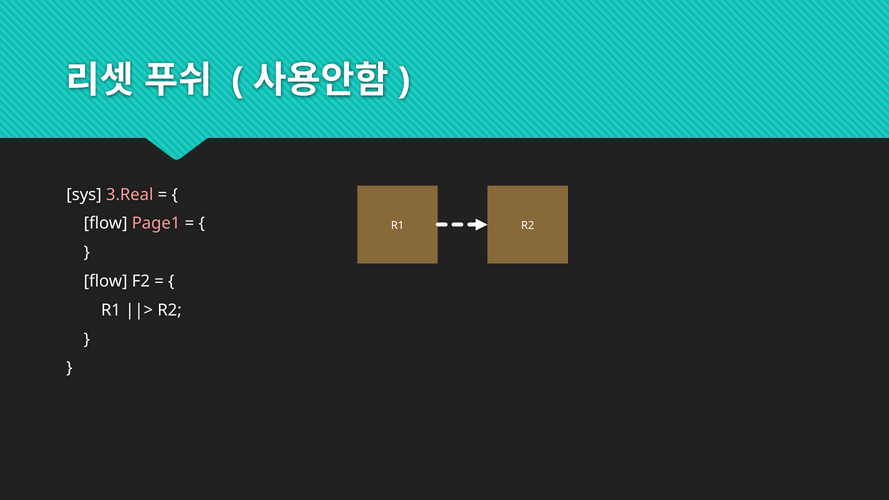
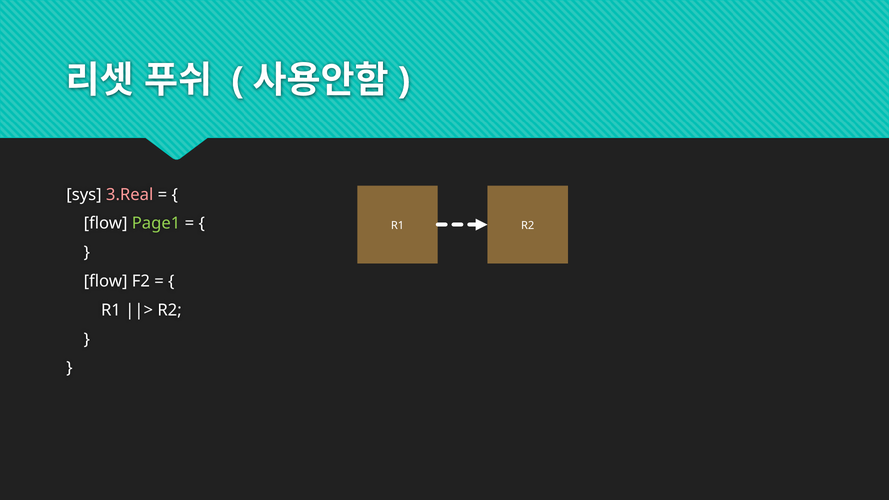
Page1 colour: pink -> light green (156, 224)
